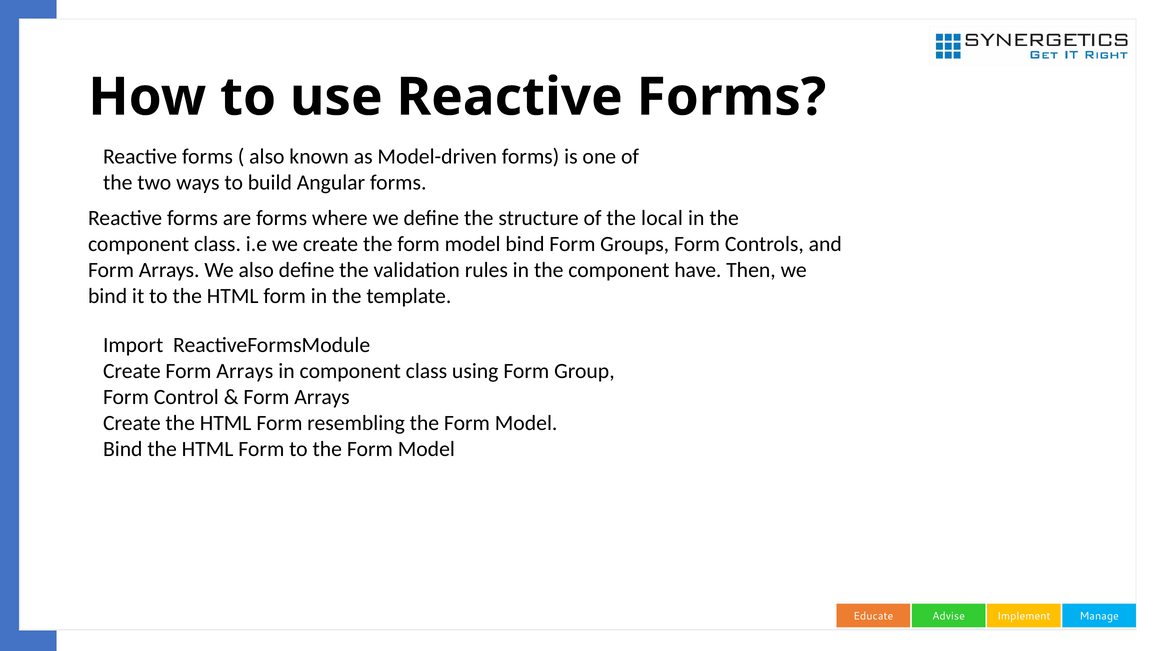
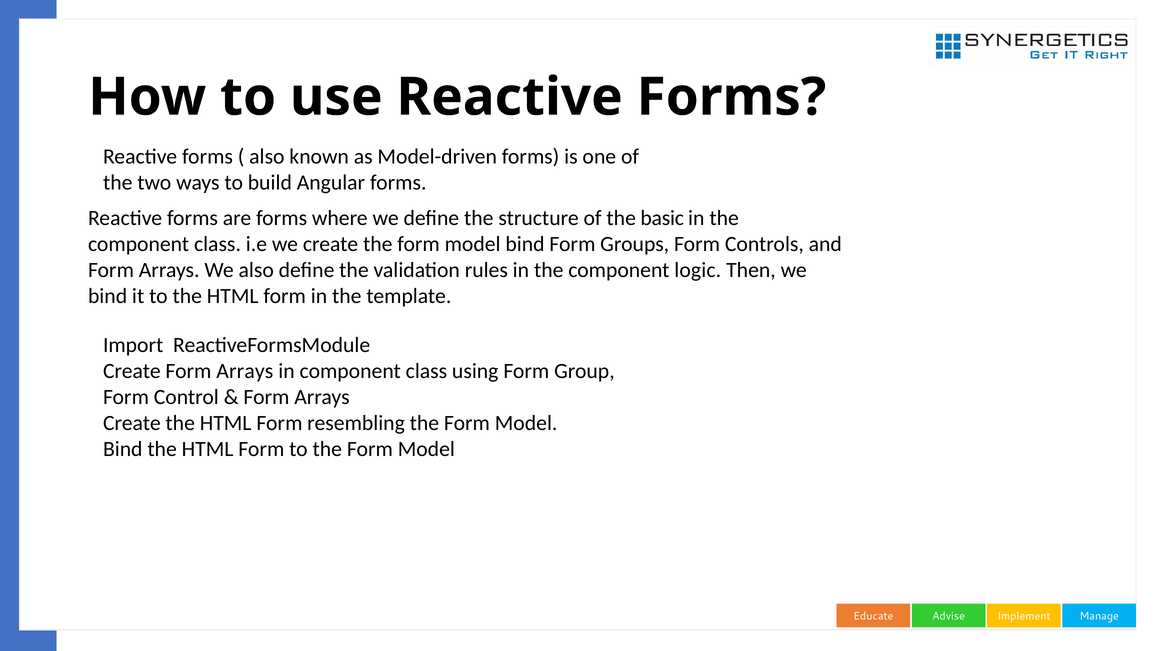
local: local -> basic (662, 218)
have: have -> logic (698, 270)
